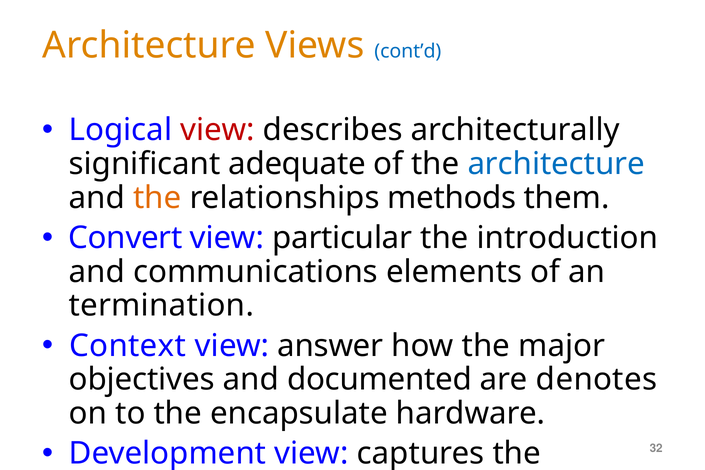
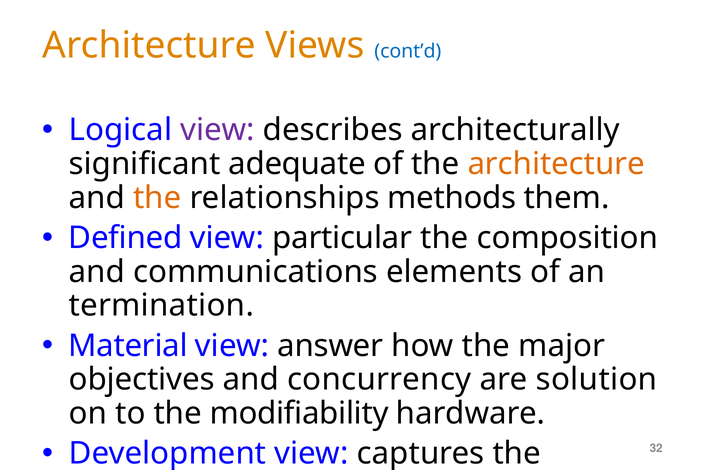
view colour: red -> purple (217, 130)
architecture colour: blue -> orange (556, 164)
Convert: Convert -> Defined (125, 238)
introduction: introduction -> composition (567, 238)
Context: Context -> Material (128, 346)
documented: documented -> concurrency (379, 380)
denotes: denotes -> solution (597, 380)
encapsulate: encapsulate -> modifiability (299, 413)
